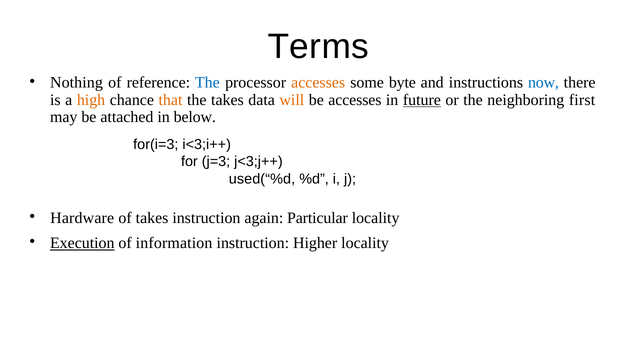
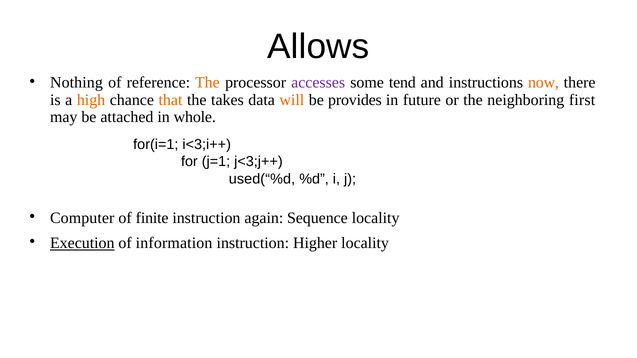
Terms: Terms -> Allows (318, 47)
The colour: blue -> orange (207, 83)
accesses colour: orange -> purple (318, 83)
byte: byte -> tend (402, 83)
now colour: blue -> orange (544, 83)
be accesses: accesses -> provides (355, 100)
future underline: present -> none (422, 100)
below: below -> whole (195, 117)
for(i=3: for(i=3 -> for(i=1 (156, 145)
j=3: j=3 -> j=1 (216, 162)
Hardware: Hardware -> Computer (82, 218)
of takes: takes -> finite (152, 218)
Particular: Particular -> Sequence (317, 218)
